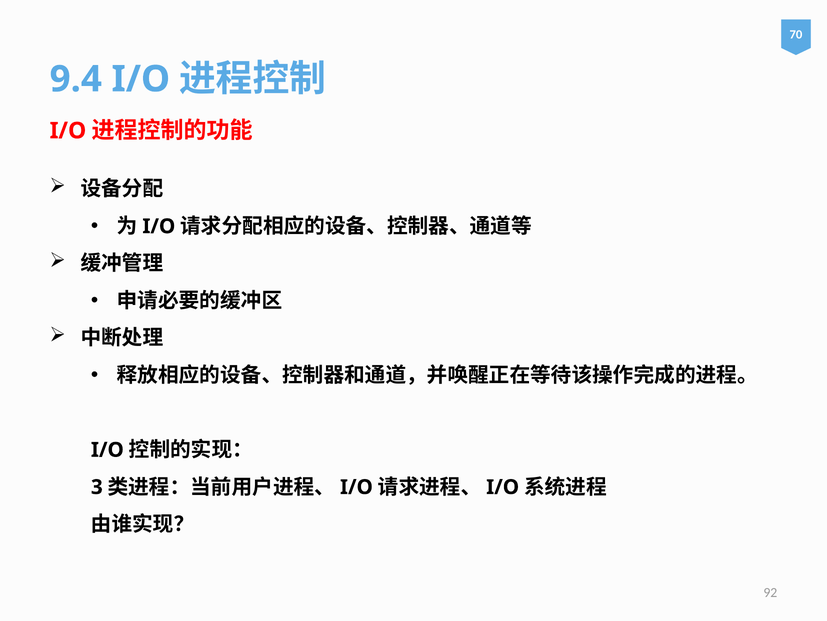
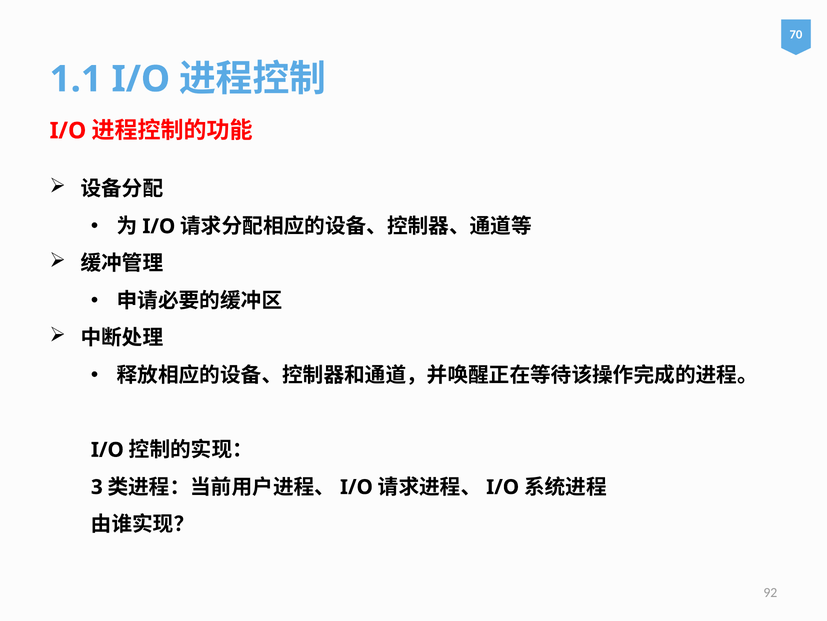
9.4: 9.4 -> 1.1 (76, 79)
